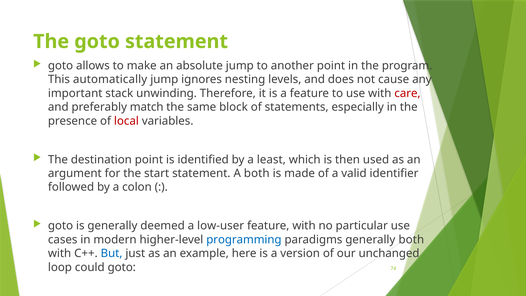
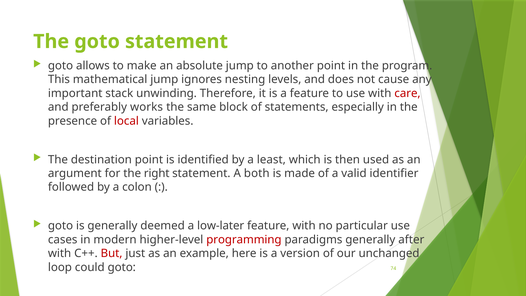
automatically: automatically -> mathematical (110, 79)
match: match -> works (147, 107)
start: start -> right (157, 173)
low-user: low-user -> low-later (221, 226)
programming colour: blue -> red (244, 239)
generally both: both -> after (411, 239)
But colour: blue -> red (112, 253)
